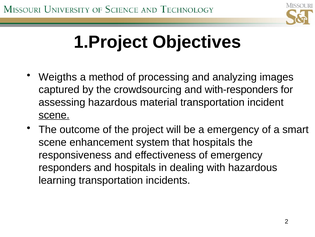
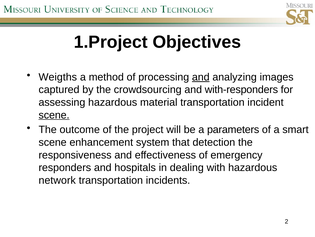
and underline: none -> present (201, 77)
a emergency: emergency -> parameters (233, 129)
that hospitals: hospitals -> detection (214, 142)
learning: learning -> network (57, 180)
